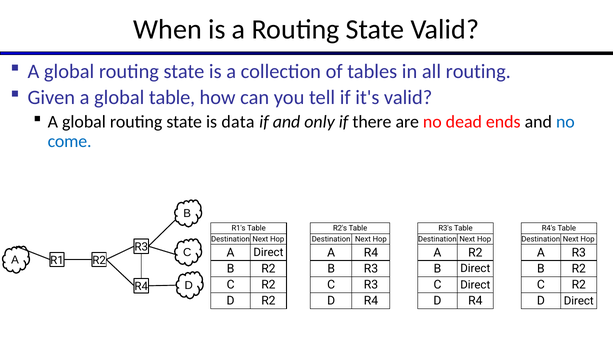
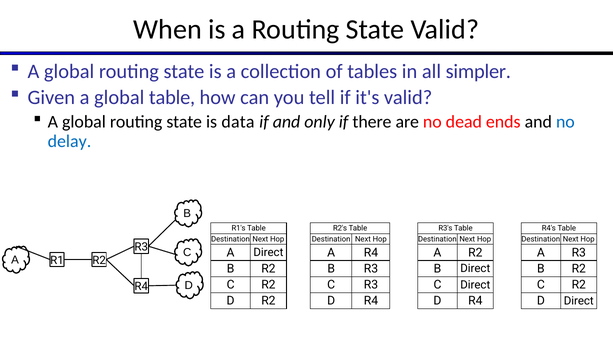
all routing: routing -> simpler (478, 71)
come: come -> delay (69, 141)
